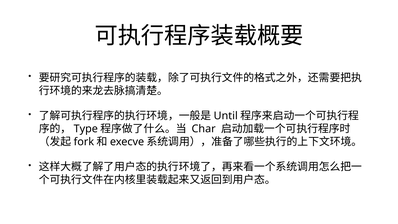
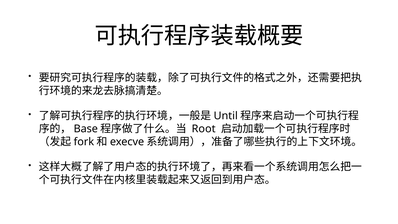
Type: Type -> Base (86, 129)
Char: Char -> Root (204, 129)
